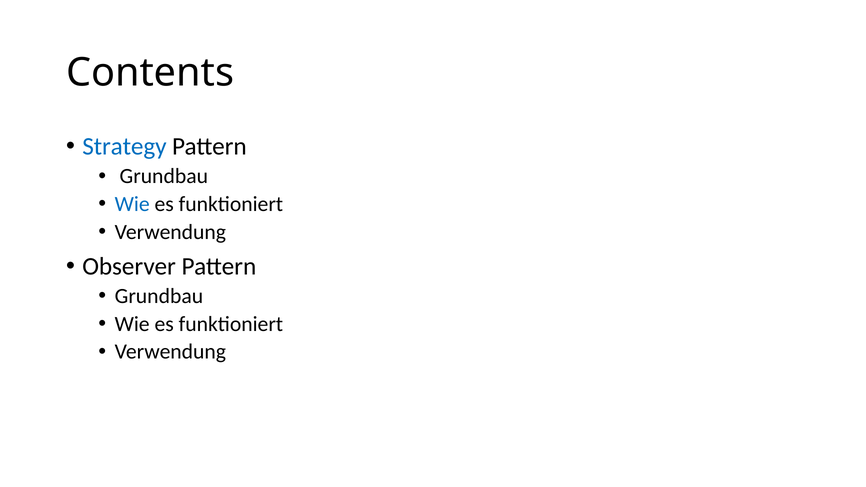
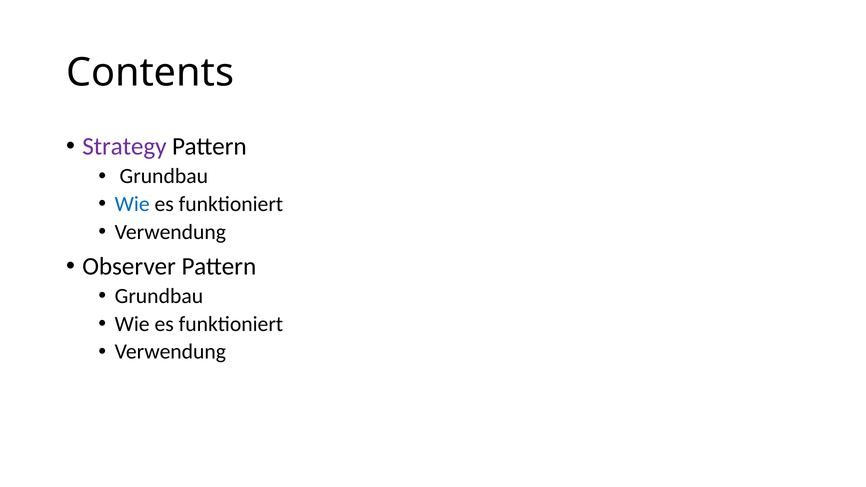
Strategy colour: blue -> purple (124, 146)
